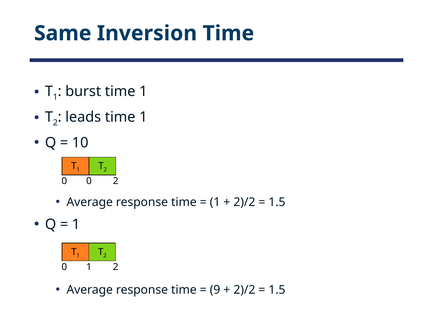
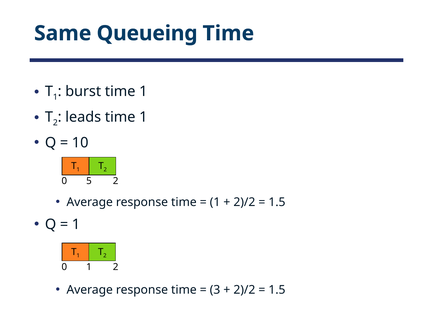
Inversion: Inversion -> Queueing (147, 33)
0 0: 0 -> 5 (89, 181)
9: 9 -> 3 (215, 290)
